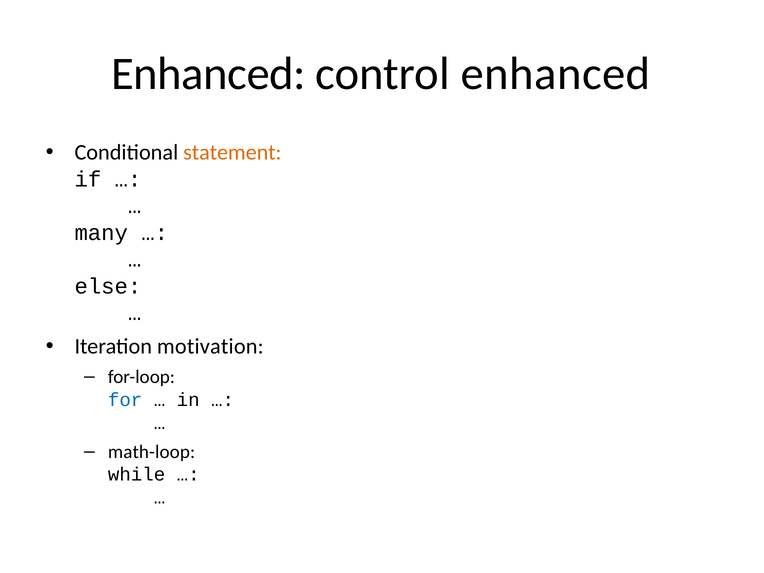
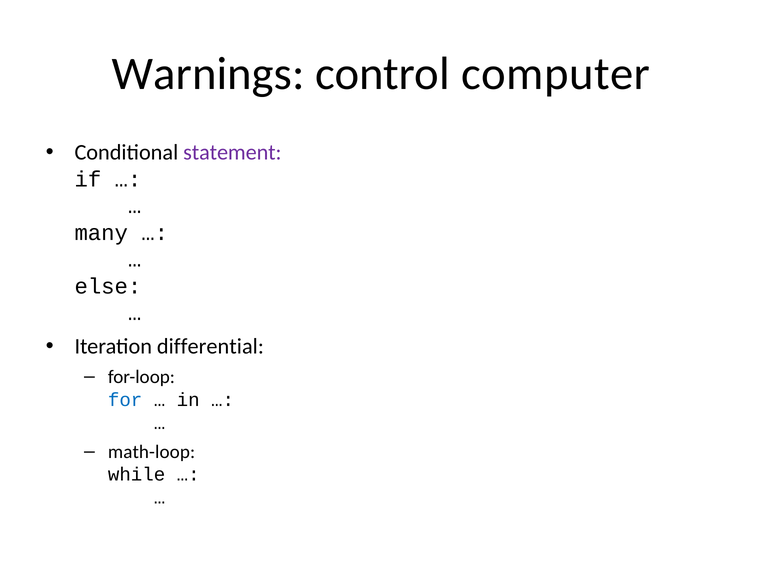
Enhanced: Enhanced -> Warnings (208, 74)
control enhanced: enhanced -> computer (556, 74)
statement colour: orange -> purple (232, 152)
motivation: motivation -> differential (210, 346)
